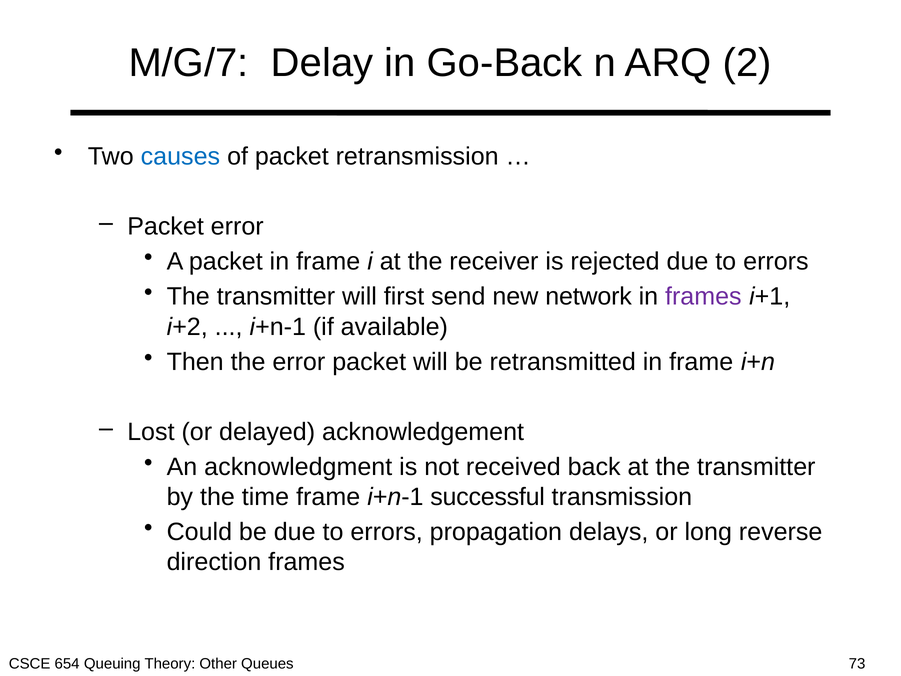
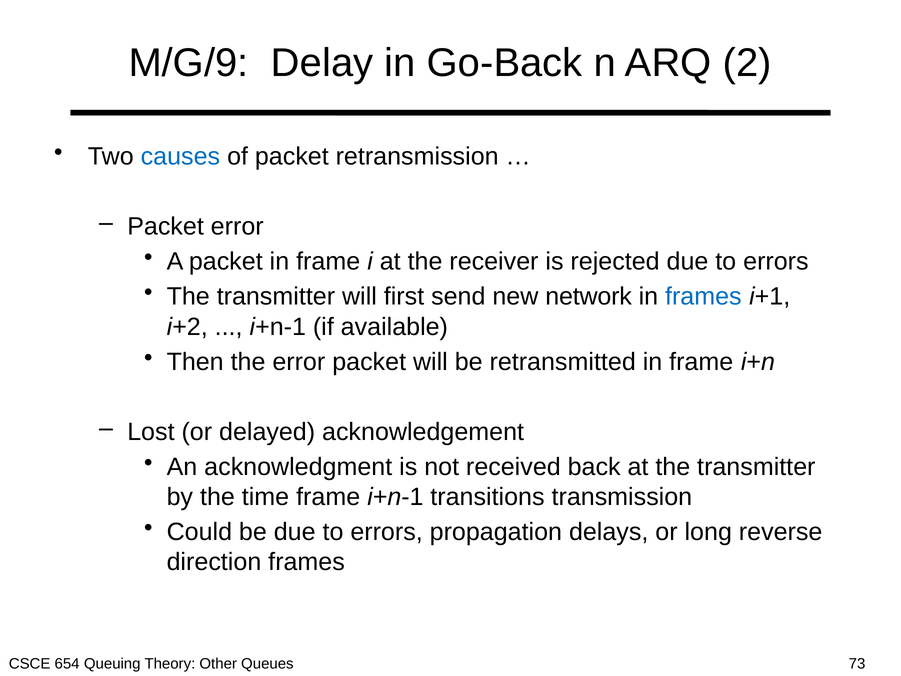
M/G/7: M/G/7 -> M/G/9 (189, 63)
frames colour: purple -> blue (703, 297)
successful: successful -> transitions (487, 497)
